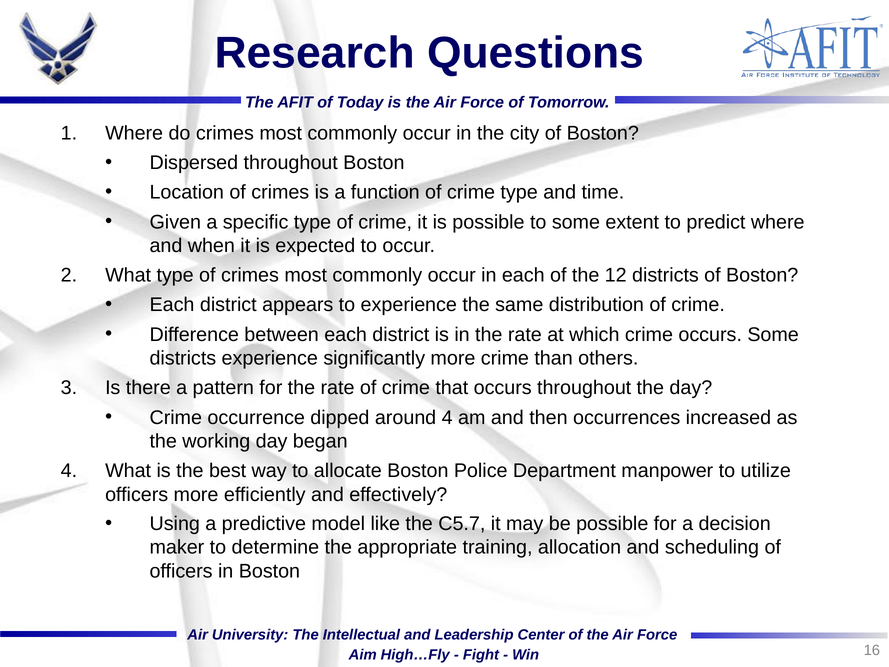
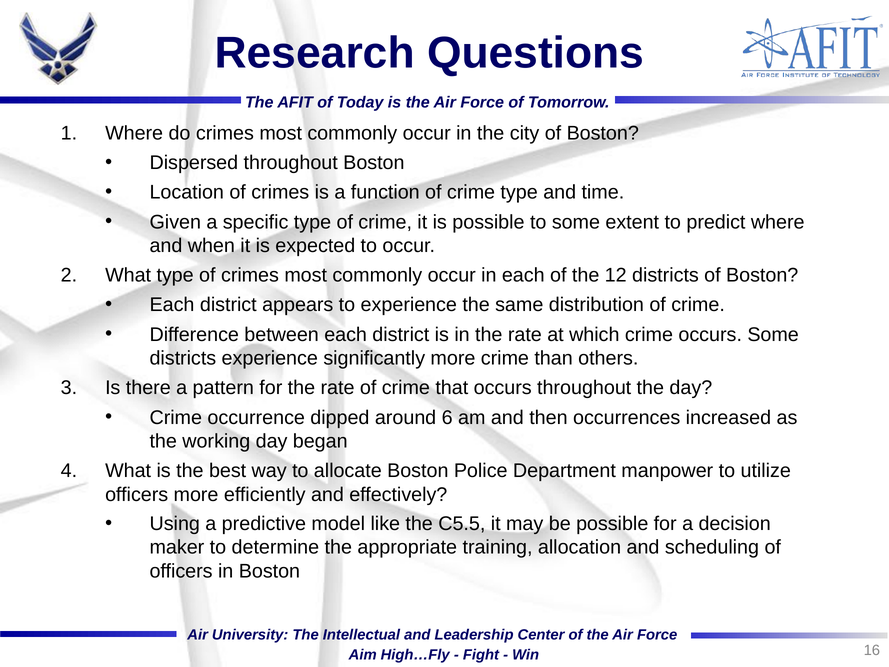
around 4: 4 -> 6 (447, 417)
C5.7: C5.7 -> C5.5 (462, 523)
